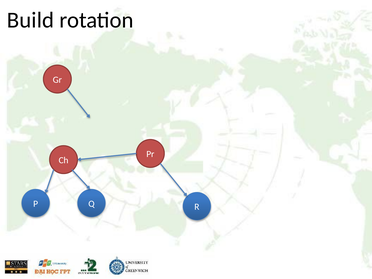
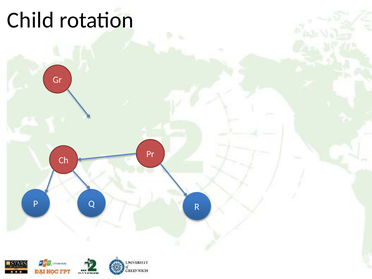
Build: Build -> Child (30, 20)
